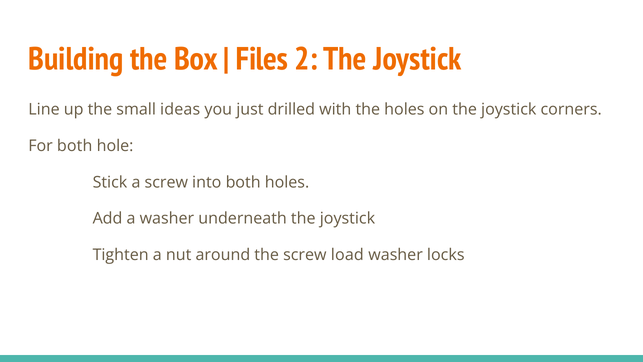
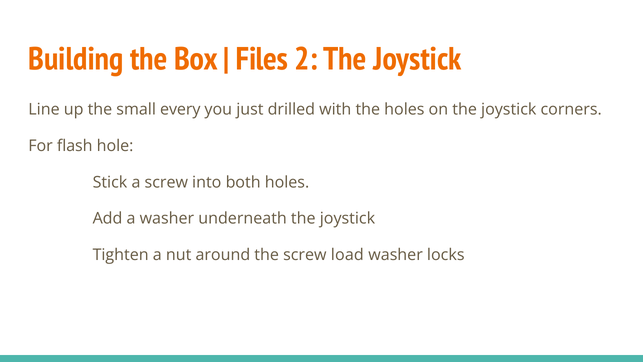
ideas: ideas -> every (180, 109)
For both: both -> flash (75, 146)
